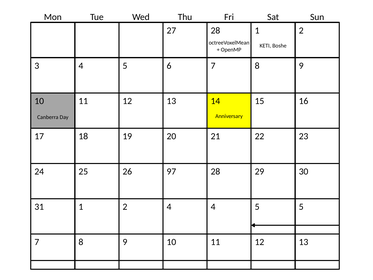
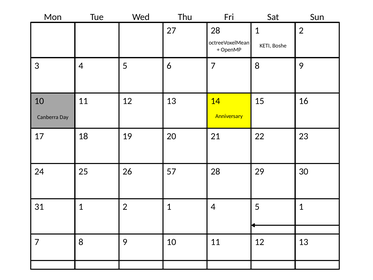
97: 97 -> 57 (171, 171)
2 4: 4 -> 1 (169, 207)
5 5: 5 -> 1 (301, 207)
